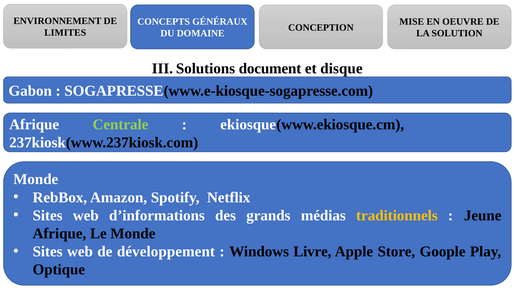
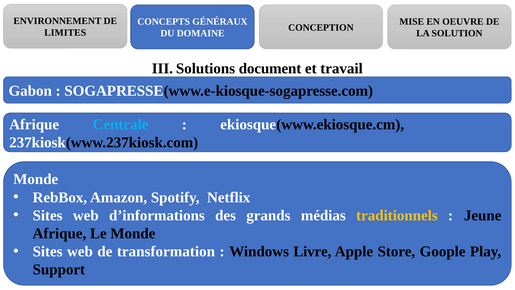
disque: disque -> travail (342, 69)
Centrale colour: light green -> light blue (120, 124)
développement: développement -> transformation (166, 251)
Optique: Optique -> Support (59, 269)
